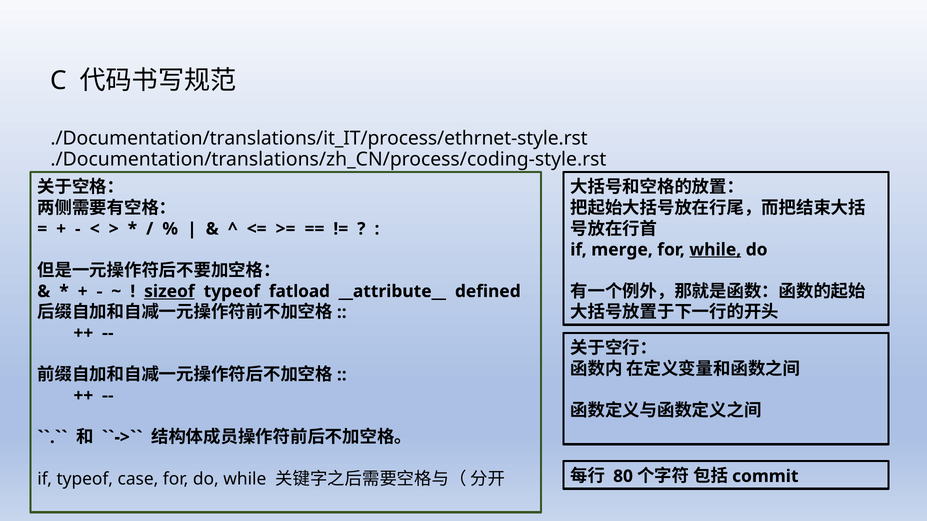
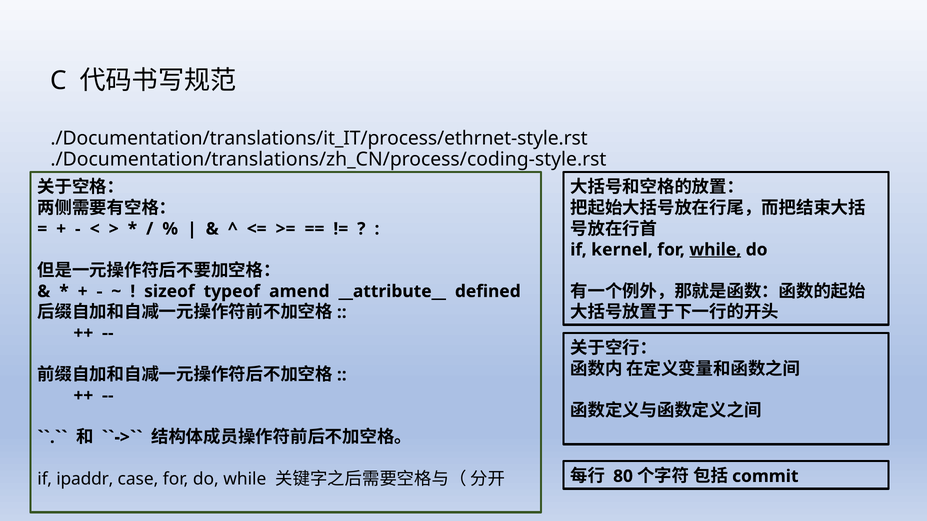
merge: merge -> kernel (622, 250)
sizeof underline: present -> none (169, 292)
fatload: fatload -> amend (299, 292)
if typeof: typeof -> ipaddr (85, 479)
